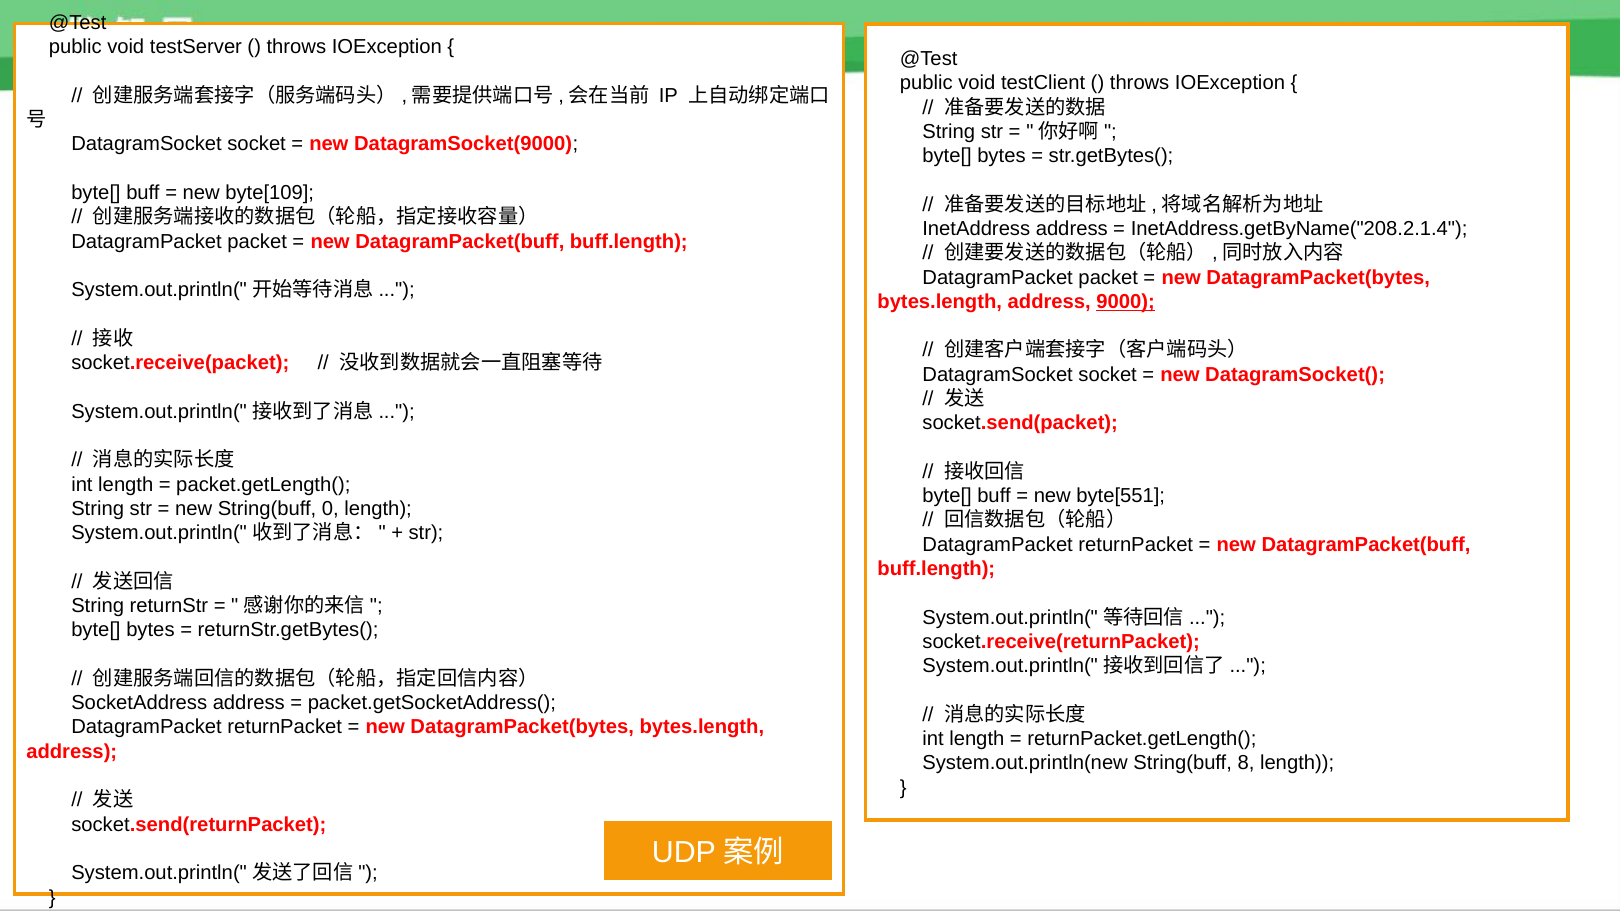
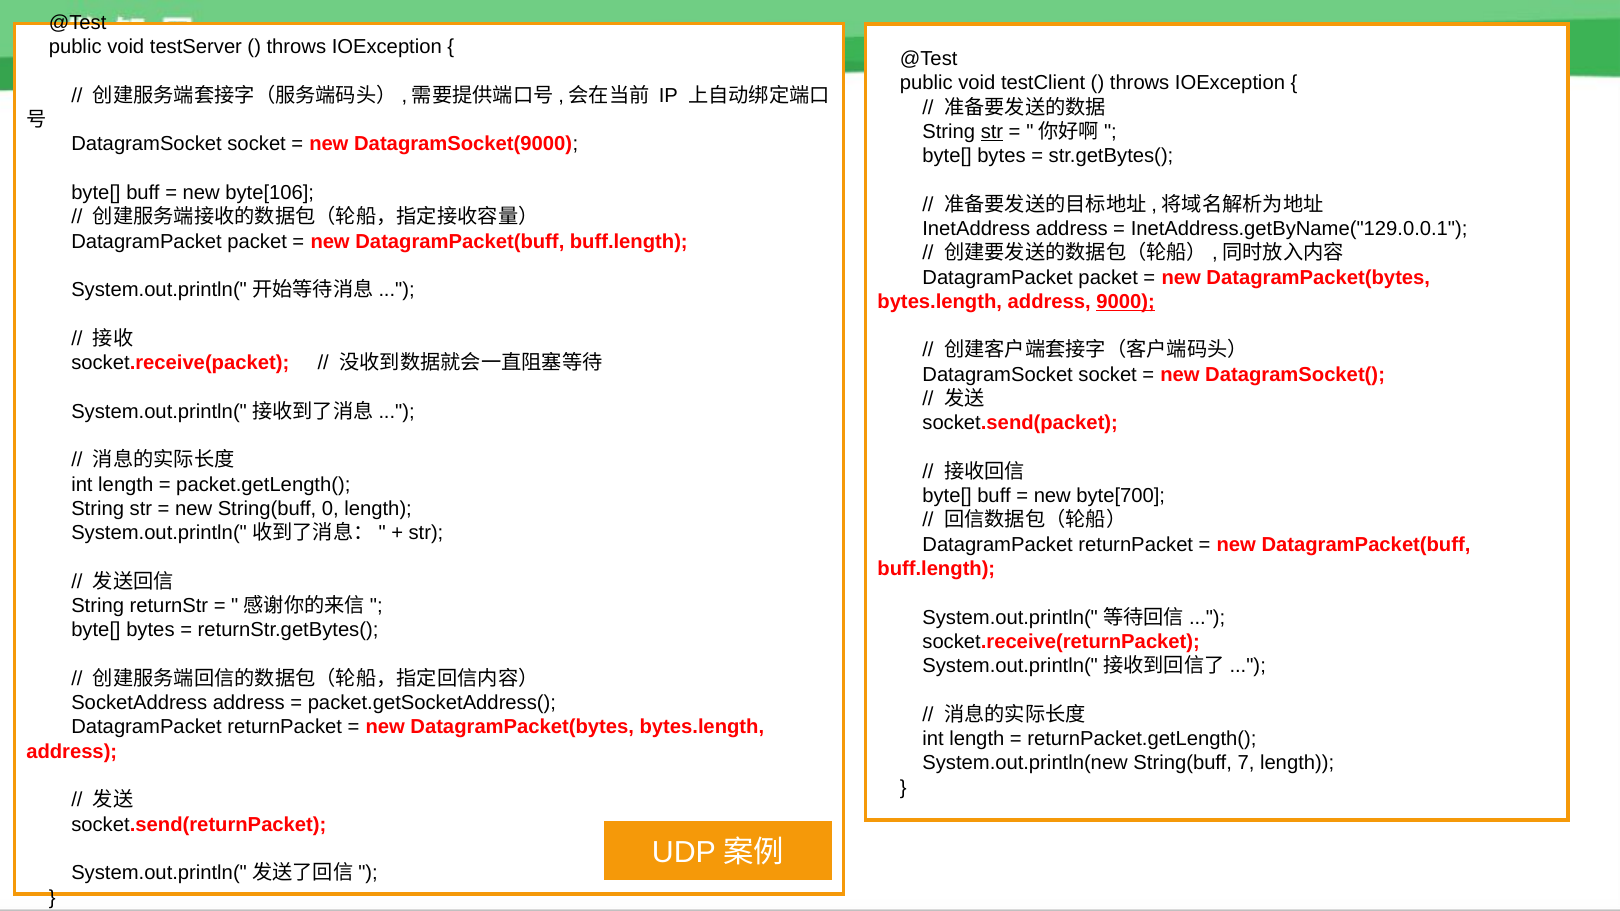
str underline: none -> present (992, 132)
byte[109: byte[109 -> byte[106 (270, 193)
InetAddress.getByName("208.2.1.4: InetAddress.getByName("208.2.1.4 -> InetAddress.getByName("129.0.0.1 (1299, 229)
byte[551: byte[551 -> byte[700 (1121, 496)
8: 8 -> 7 (1246, 763)
